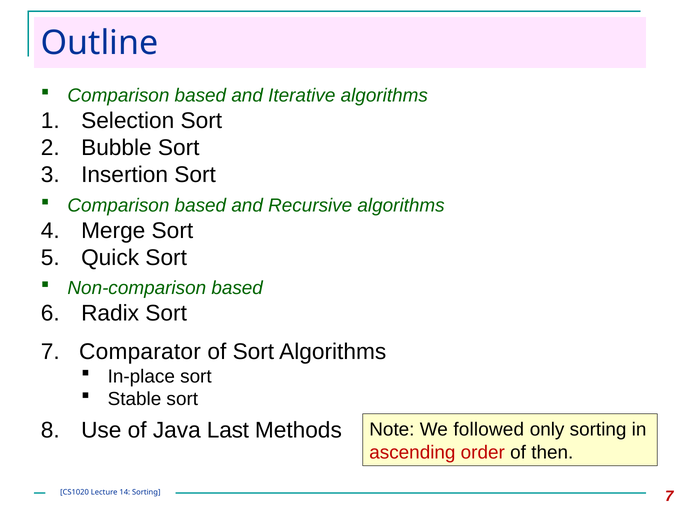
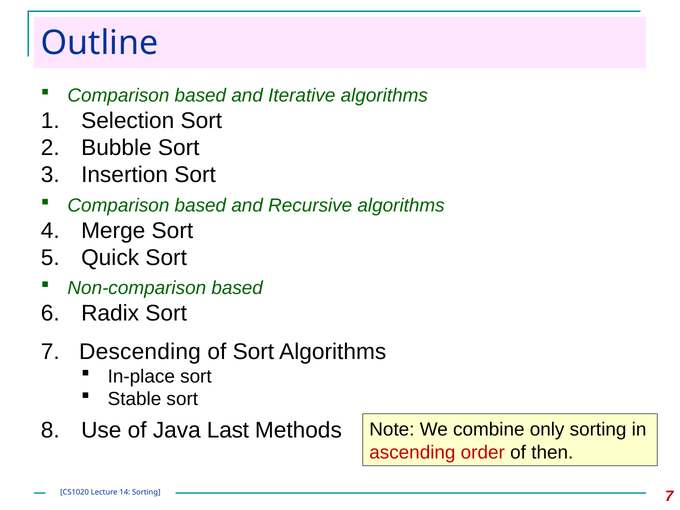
Comparator: Comparator -> Descending (140, 352)
followed: followed -> combine (489, 430)
